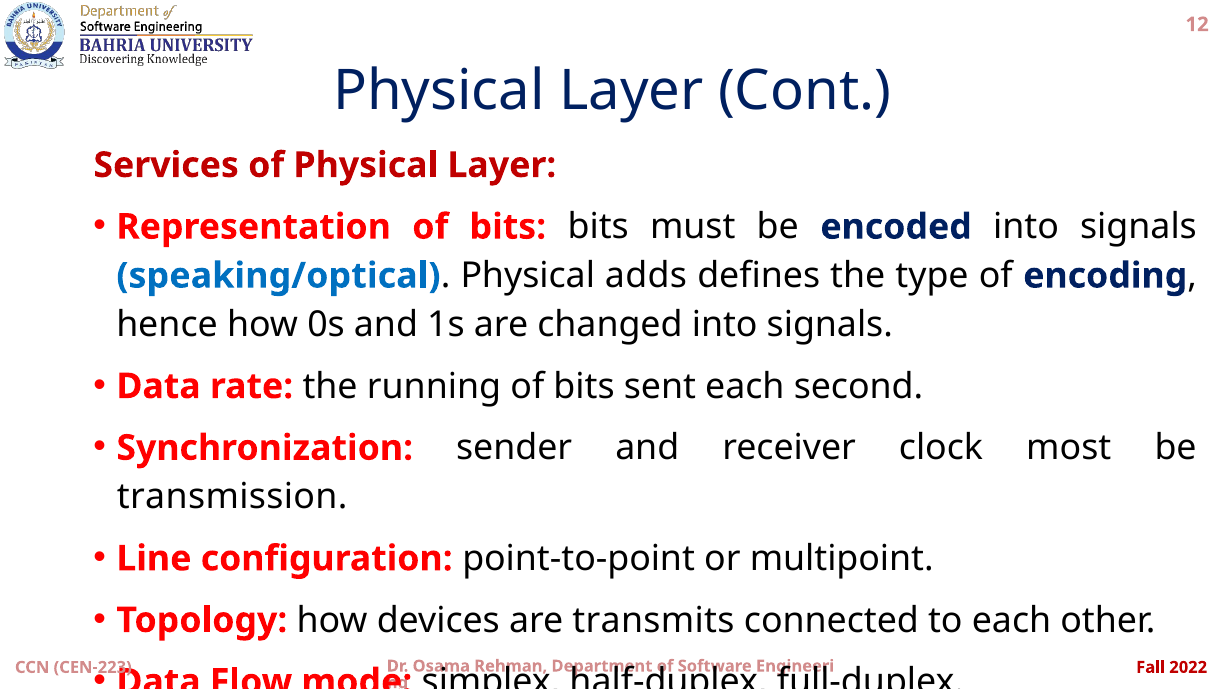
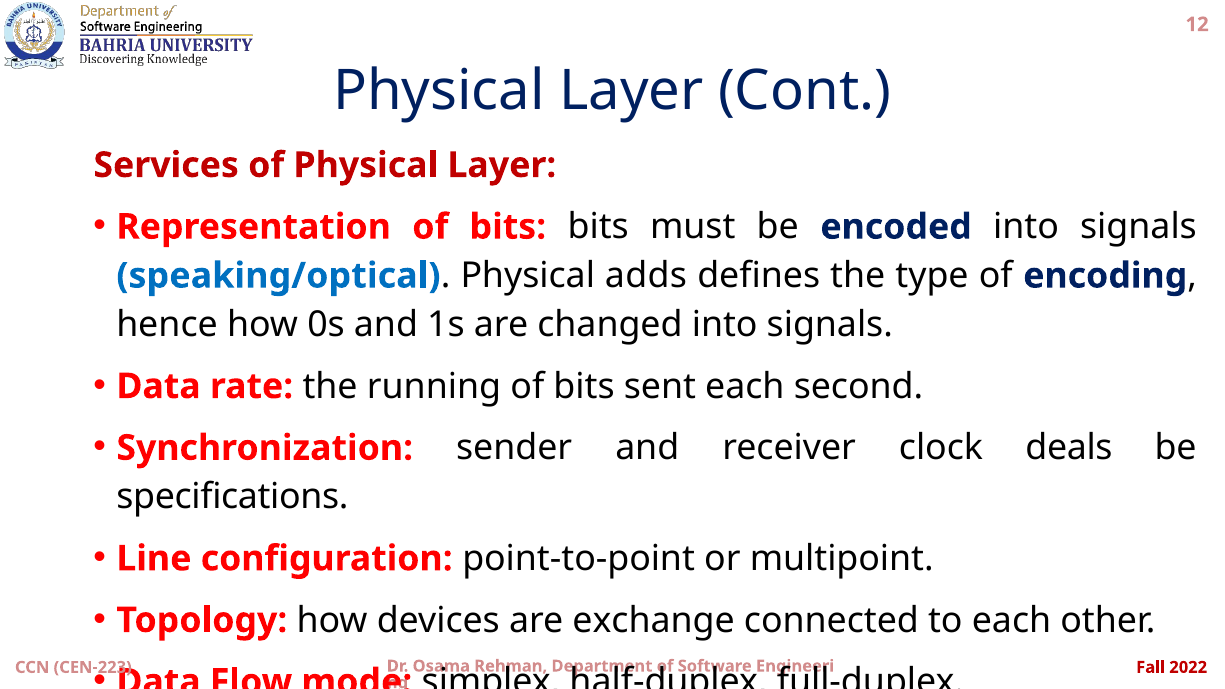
most: most -> deals (1069, 448)
transmission: transmission -> specifications (232, 497)
transmits: transmits -> exchange (654, 620)
